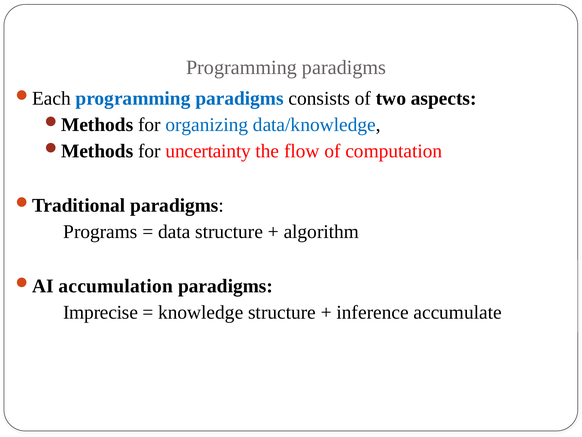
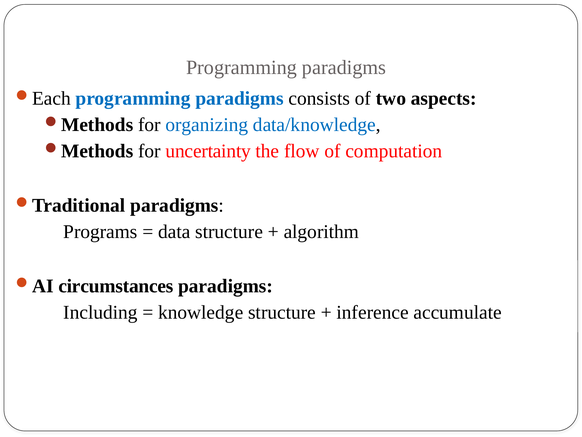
accumulation: accumulation -> circumstances (116, 286)
Imprecise: Imprecise -> Including (100, 312)
